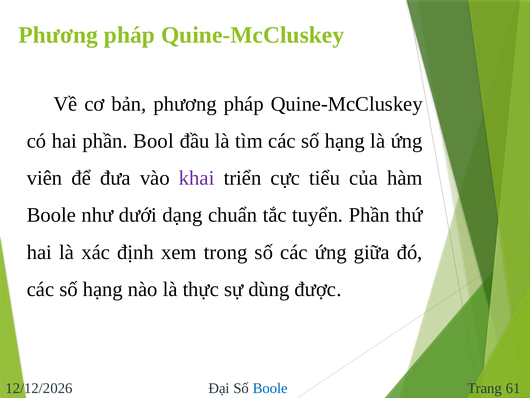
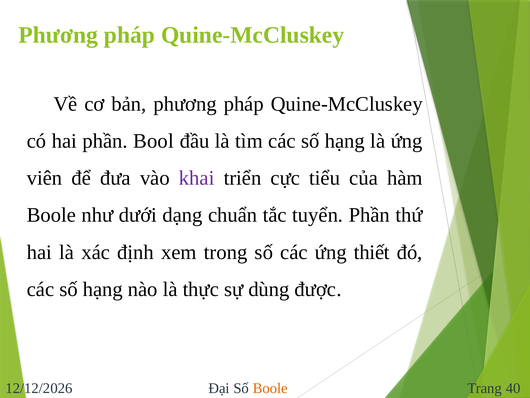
giữa: giữa -> thiết (372, 252)
Boole colour: blue -> orange (270, 388)
61: 61 -> 40 (513, 388)
